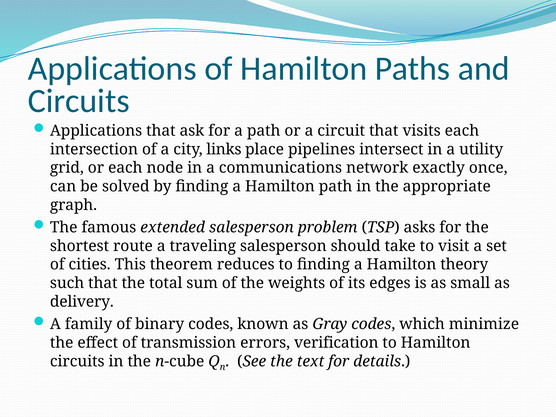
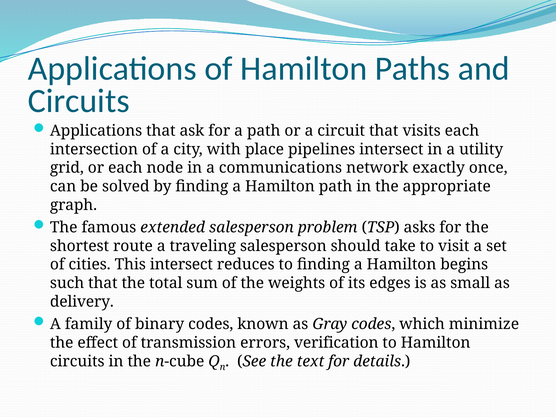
links: links -> with (224, 149)
This theorem: theorem -> intersect (181, 265)
theory: theory -> begins (464, 265)
